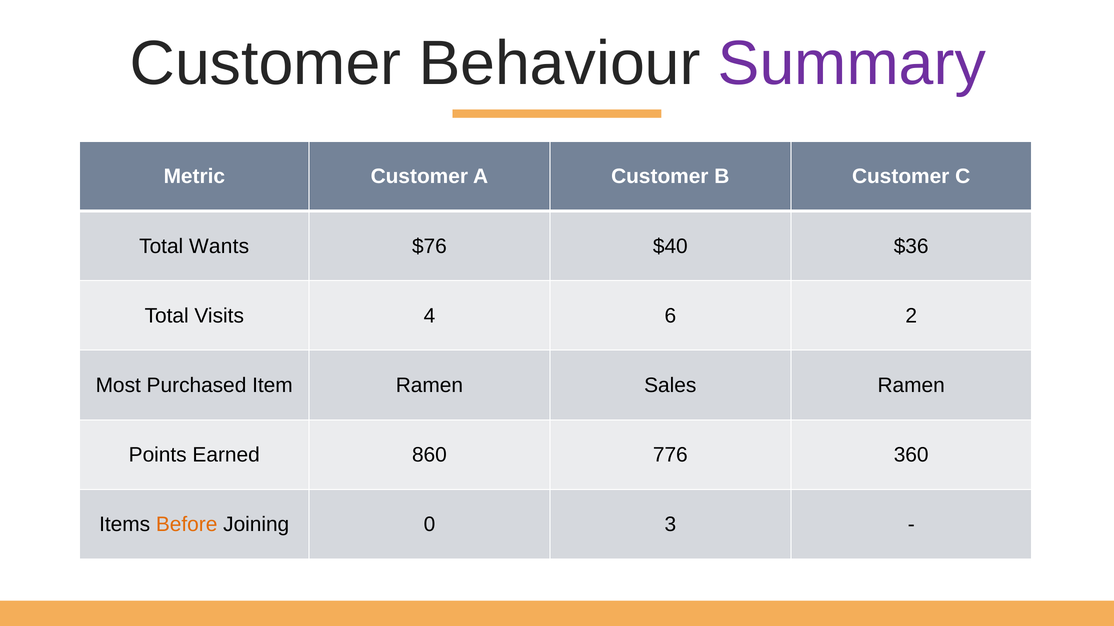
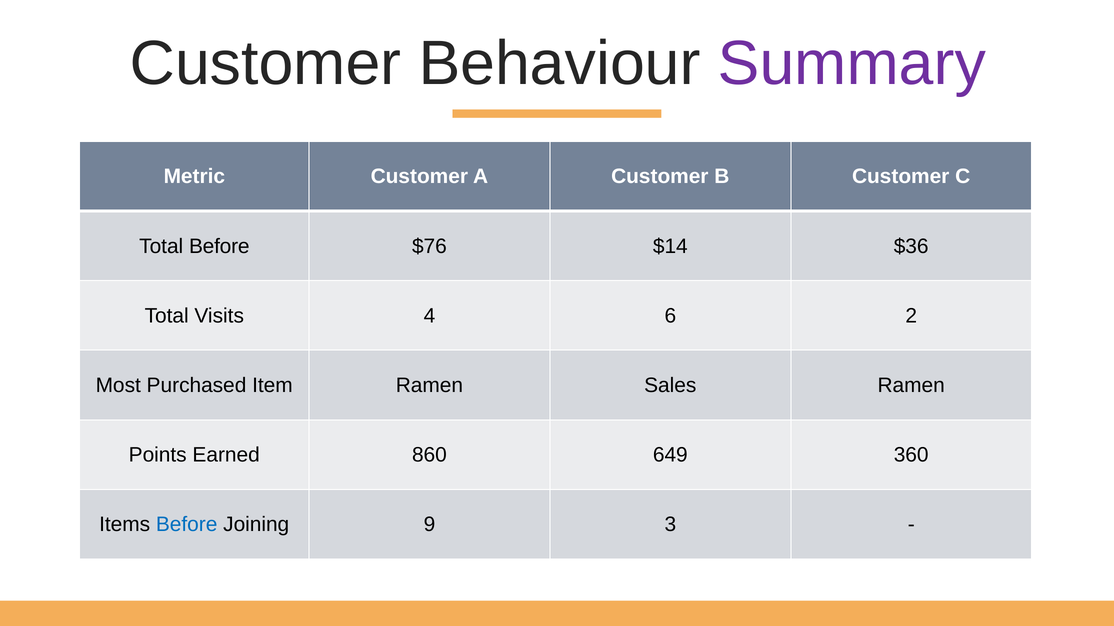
Total Wants: Wants -> Before (219, 246)
$40: $40 -> $14 (670, 246)
776: 776 -> 649 (670, 455)
Before colour: orange -> blue (187, 525)
0: 0 -> 9 (429, 525)
